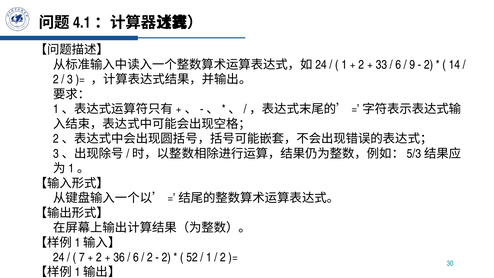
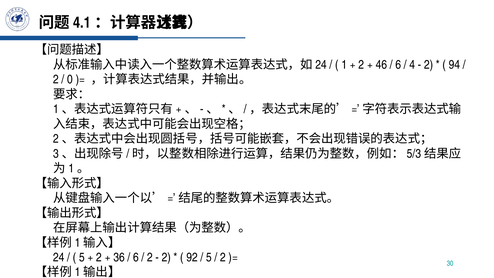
33: 33 -> 46 (381, 65)
9: 9 -> 4 (412, 65)
14: 14 -> 94 (454, 65)
3: 3 -> 0 (70, 79)
7: 7 -> 5 (82, 257)
52: 52 -> 92 (192, 257)
1: 1 -> 5 (209, 257)
